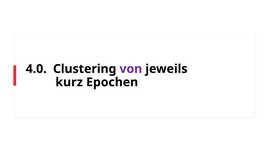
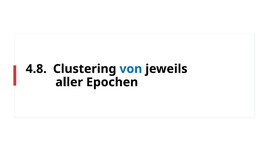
4.0: 4.0 -> 4.8 (36, 69)
von colour: purple -> blue (131, 69)
kurz: kurz -> aller (69, 82)
